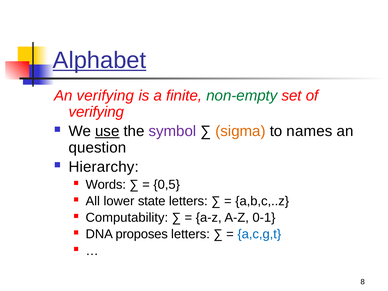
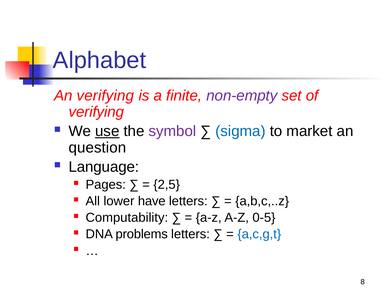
Alphabet underline: present -> none (99, 60)
non-empty colour: green -> purple (242, 96)
sigma colour: orange -> blue (240, 131)
names: names -> market (310, 131)
Hierarchy: Hierarchy -> Language (104, 167)
Words: Words -> Pages (106, 185)
0,5: 0,5 -> 2,5 (167, 185)
state: state -> have (152, 201)
0-1: 0-1 -> 0-5 (264, 218)
proposes: proposes -> problems (142, 234)
